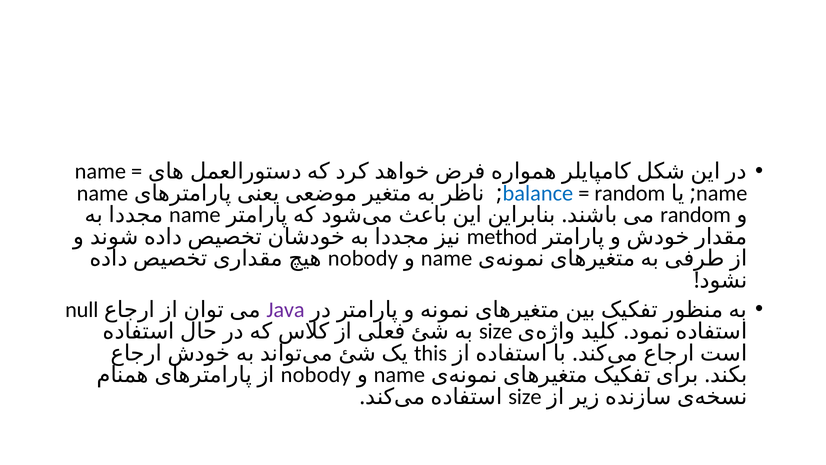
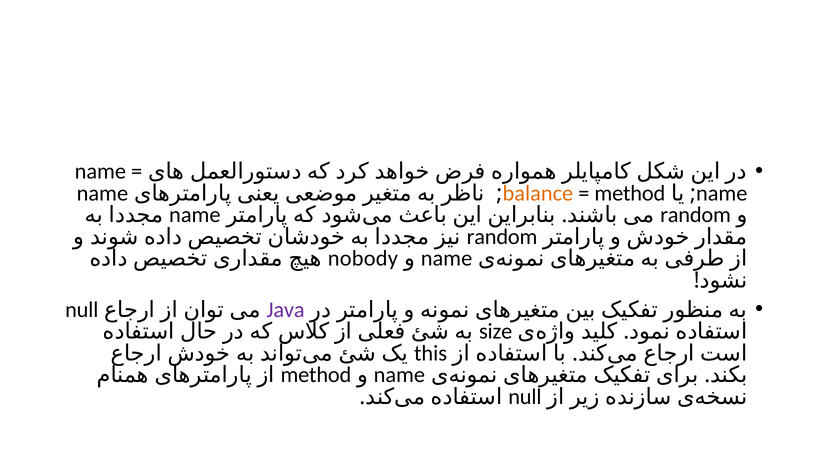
balance colour: blue -> orange (538, 193)
random: random -> method (630, 193)
method: method -> random (502, 237)
nobody: nobody -> method (316, 375)
size: size -> null (525, 396)
